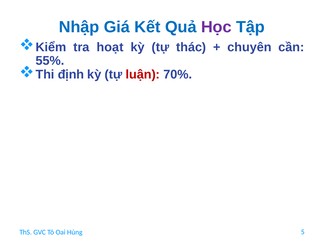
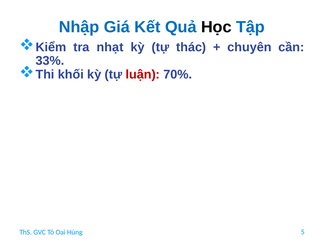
Học colour: purple -> black (216, 27)
hoạt: hoạt -> nhạt (110, 47)
55%: 55% -> 33% (50, 61)
định: định -> khối (71, 74)
